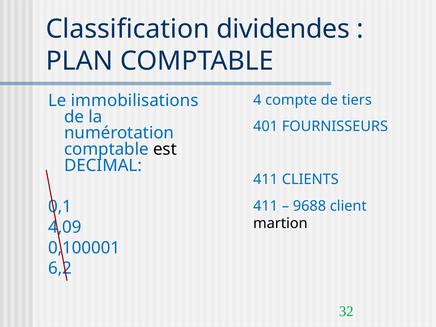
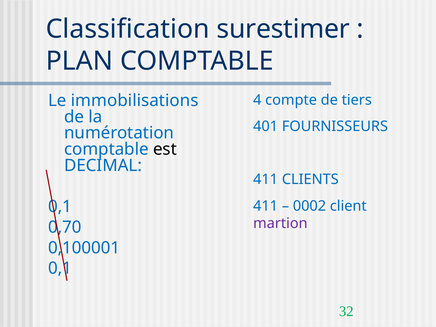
dividendes: dividendes -> surestimer (283, 29)
9688: 9688 -> 0002 (310, 206)
martion colour: black -> purple (280, 223)
4,09: 4,09 -> 0,70 (65, 227)
6,2: 6,2 -> 0,1 (60, 268)
